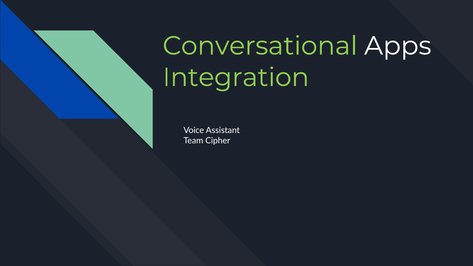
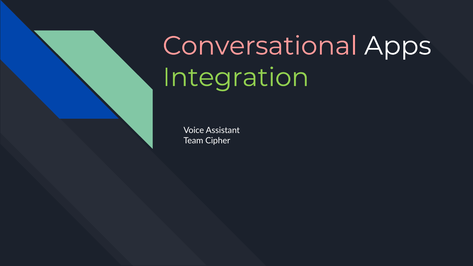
Conversational colour: light green -> pink (260, 46)
